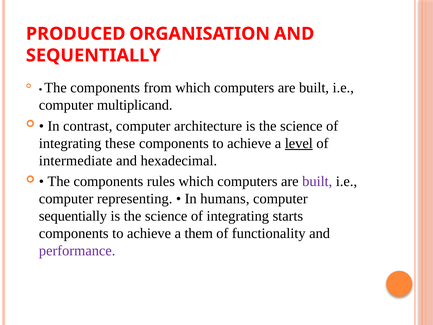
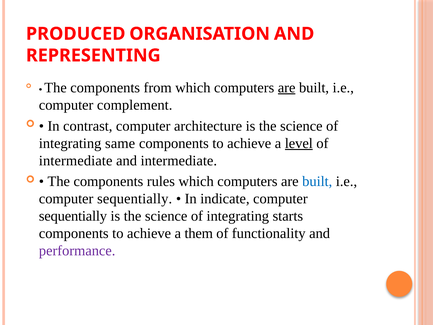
SEQUENTIALLY: SEQUENTIALLY -> REPRESENTING (93, 55)
are underline: none -> present (287, 88)
multiplicand: multiplicand -> complement (135, 105)
these: these -> same (120, 143)
and hexadecimal: hexadecimal -> intermediate (179, 160)
built colour: purple -> blue (317, 181)
representing: representing -> sequentially (135, 199)
humans: humans -> indicate (225, 199)
